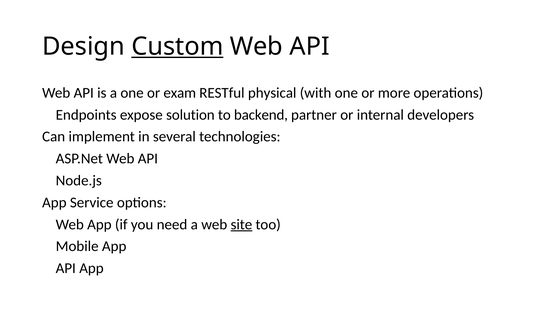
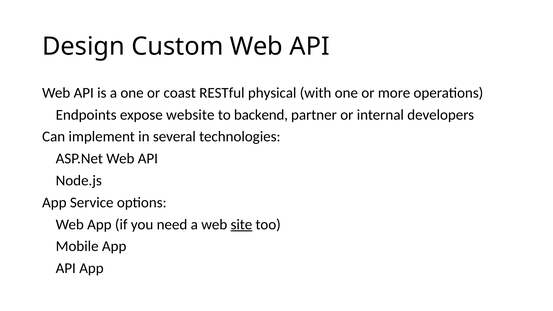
Custom underline: present -> none (177, 46)
exam: exam -> coast (180, 93)
solution: solution -> website (190, 115)
